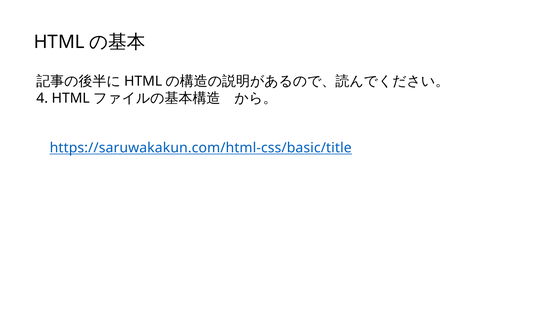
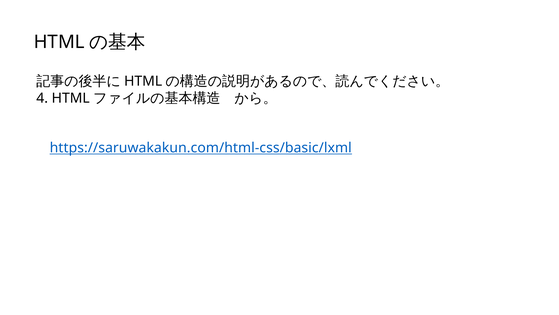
https://saruwakakun.com/html-css/basic/title: https://saruwakakun.com/html-css/basic/title -> https://saruwakakun.com/html-css/basic/lxml (201, 147)
